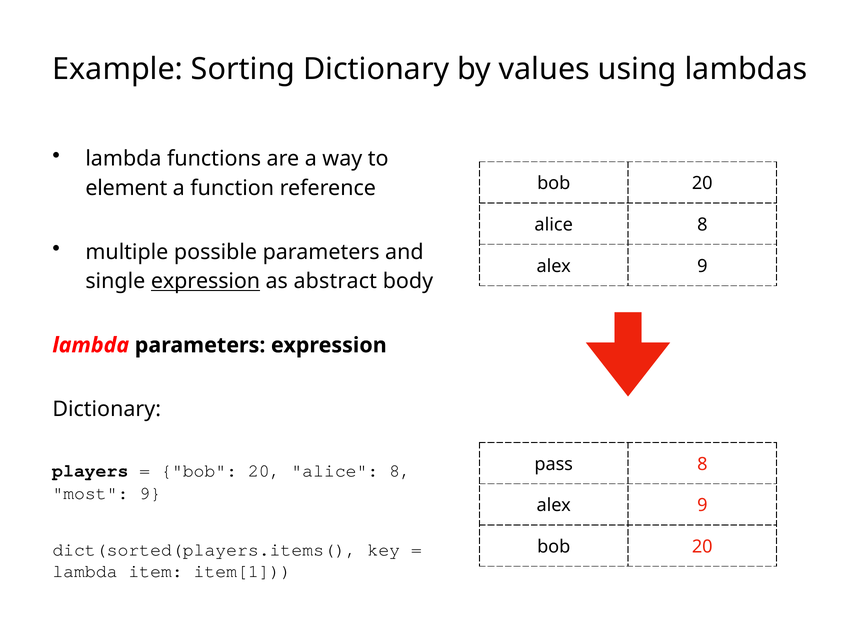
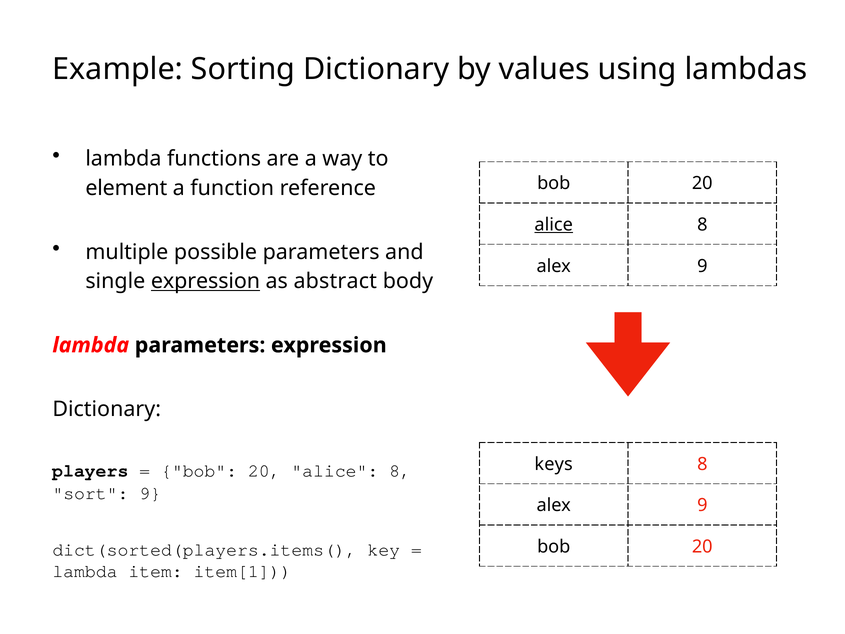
alice underline: none -> present (554, 225)
pass: pass -> keys (554, 464)
most: most -> sort (90, 493)
